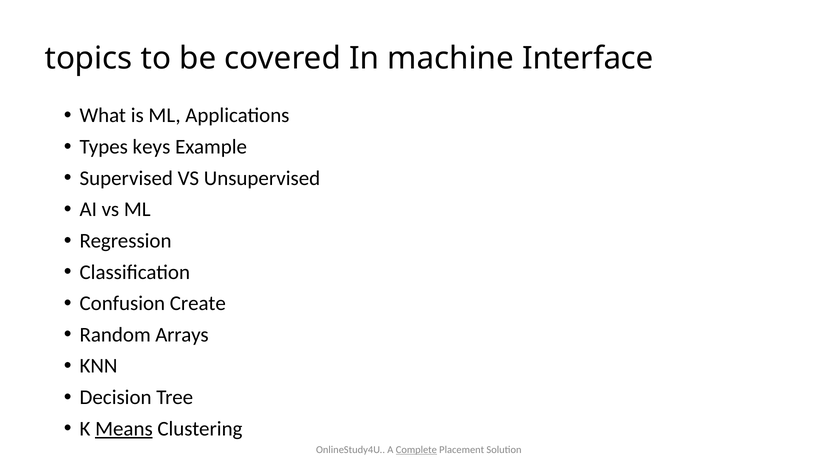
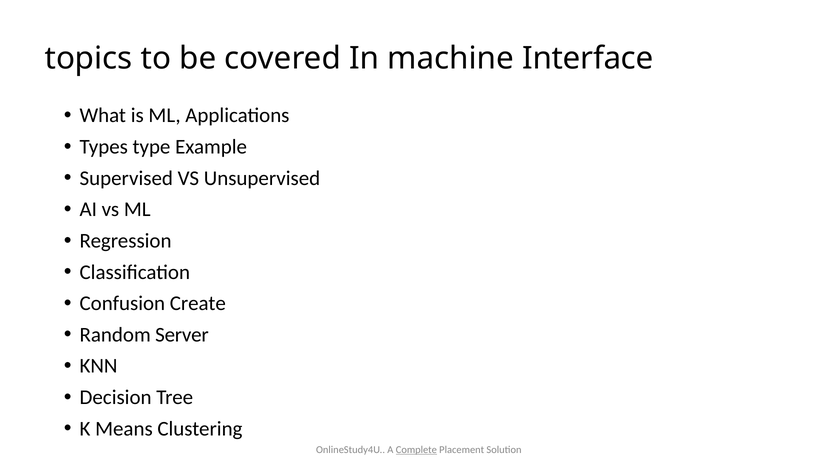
keys: keys -> type (152, 147)
Arrays: Arrays -> Server (182, 335)
Means underline: present -> none (124, 429)
